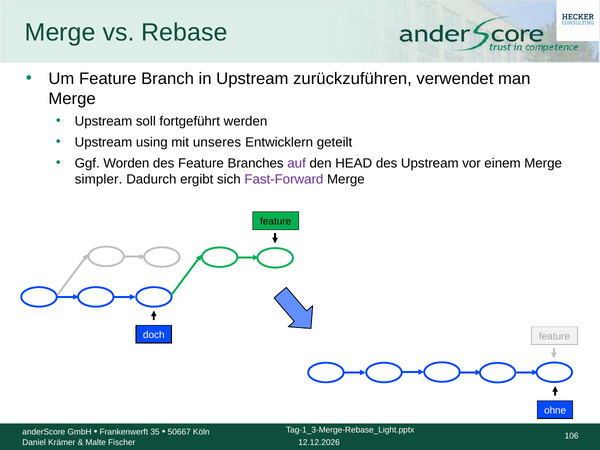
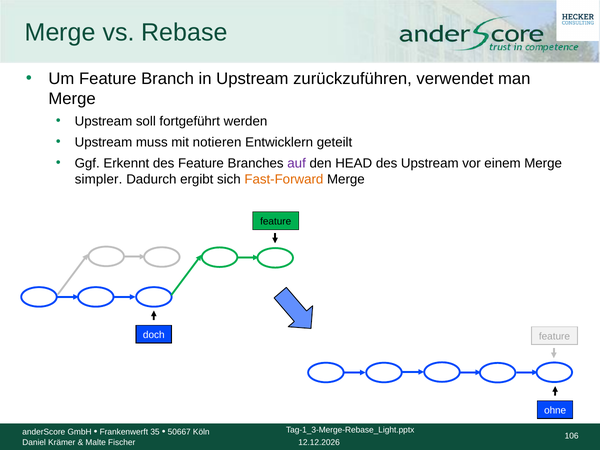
using: using -> muss (152, 142)
unseres: unseres -> notieren (217, 142)
Worden: Worden -> Erkennt (126, 163)
Fast-Forward colour: purple -> orange (284, 179)
